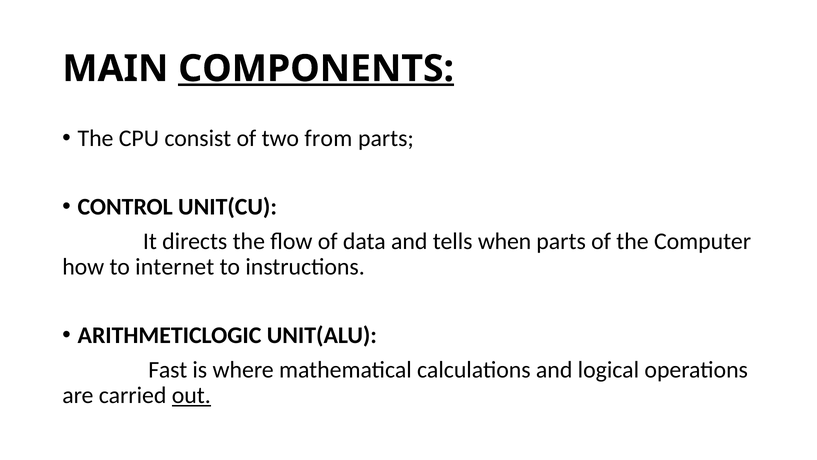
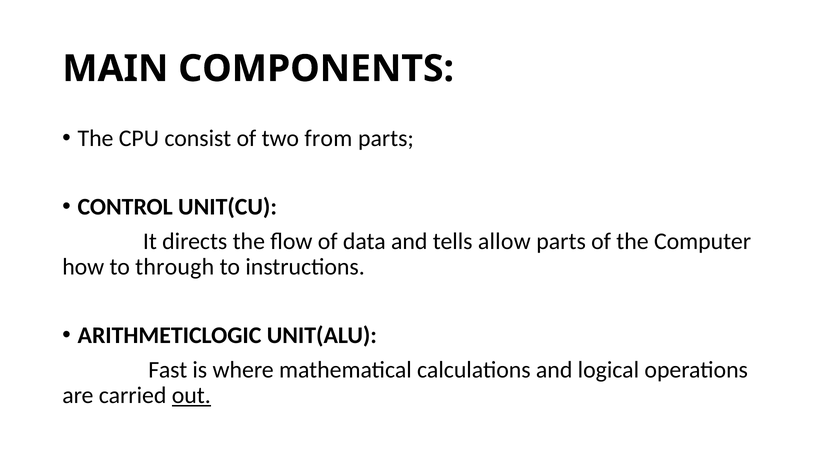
COMPONENTS underline: present -> none (316, 69)
when: when -> allow (504, 241)
internet: internet -> through (175, 267)
